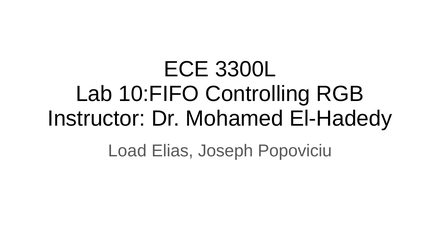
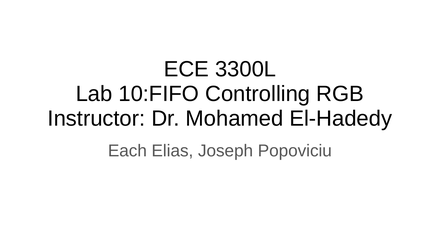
Load: Load -> Each (127, 151)
